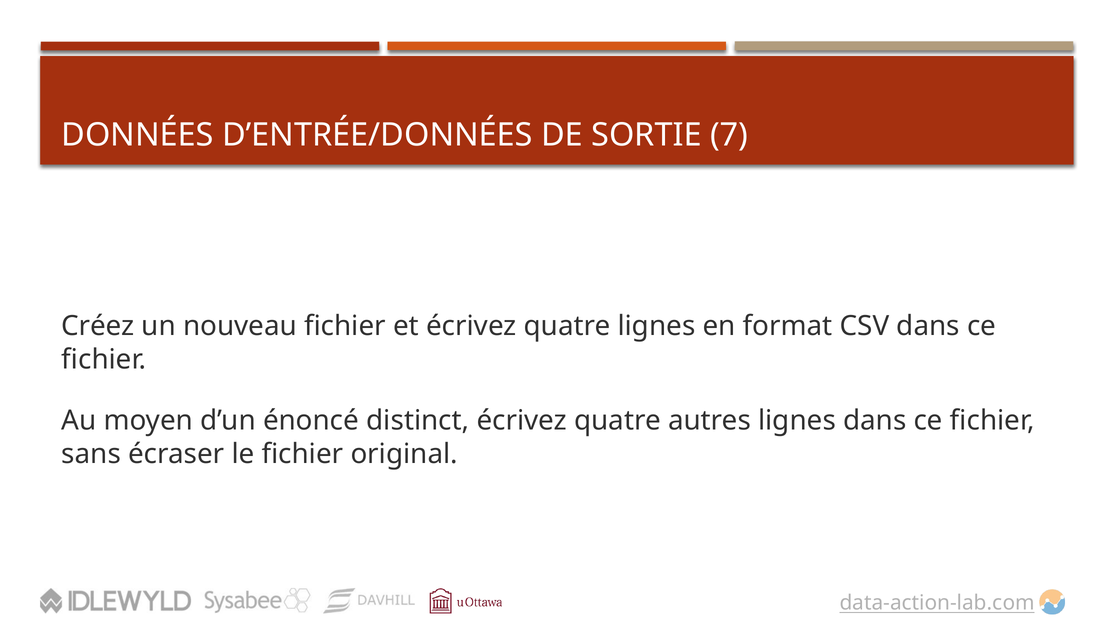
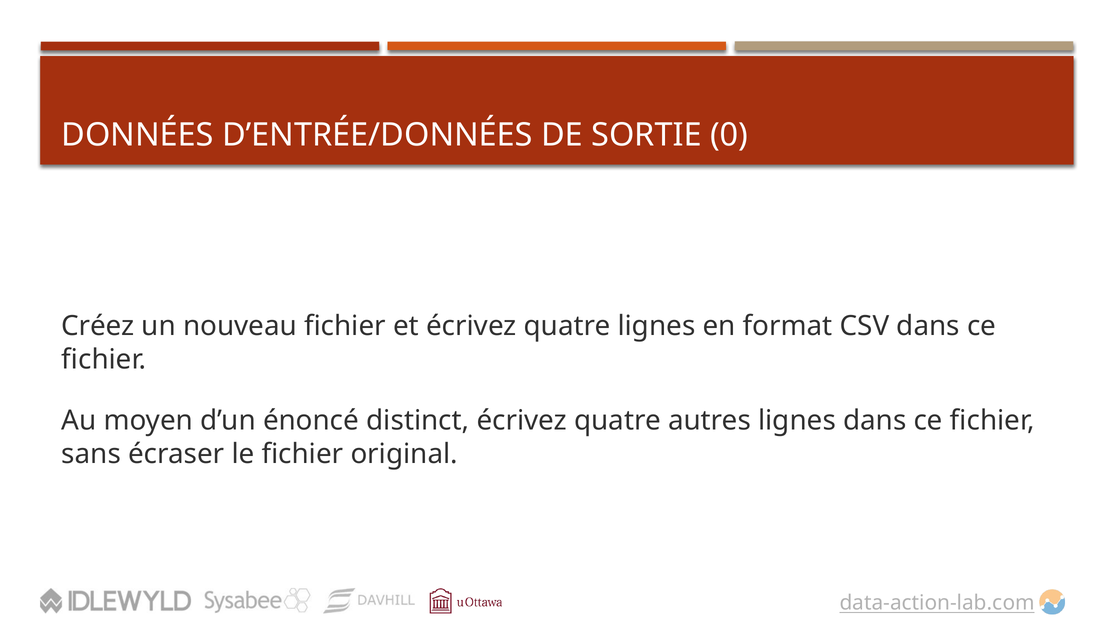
7: 7 -> 0 (729, 135)
